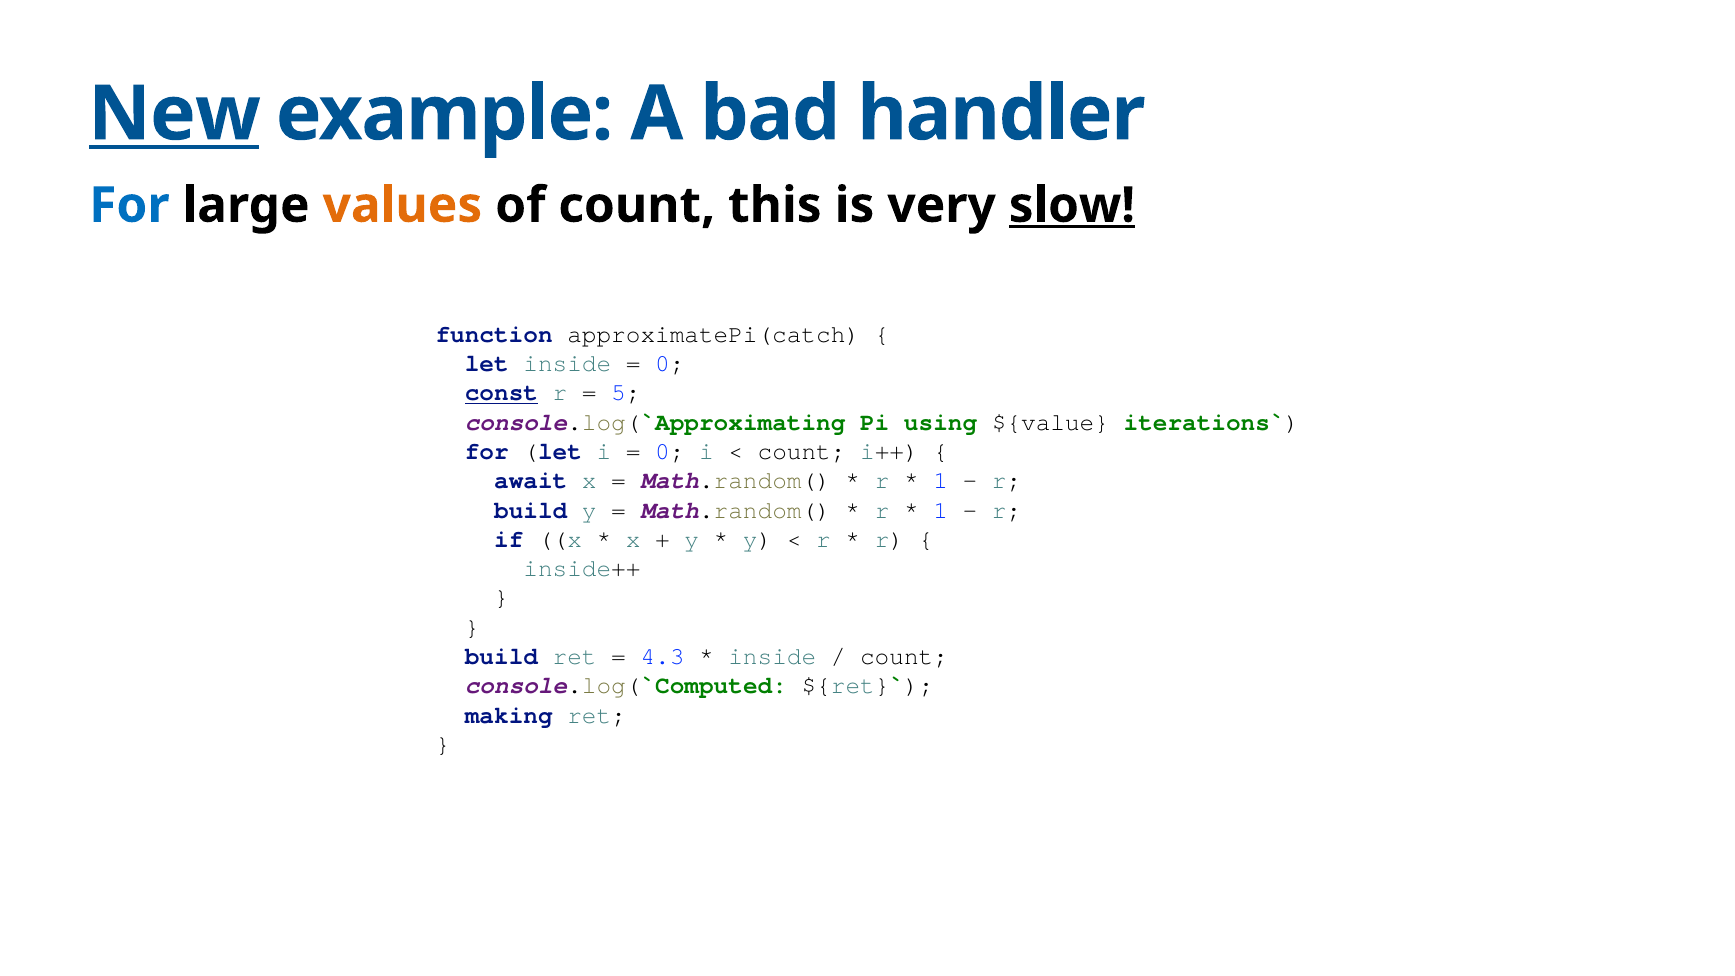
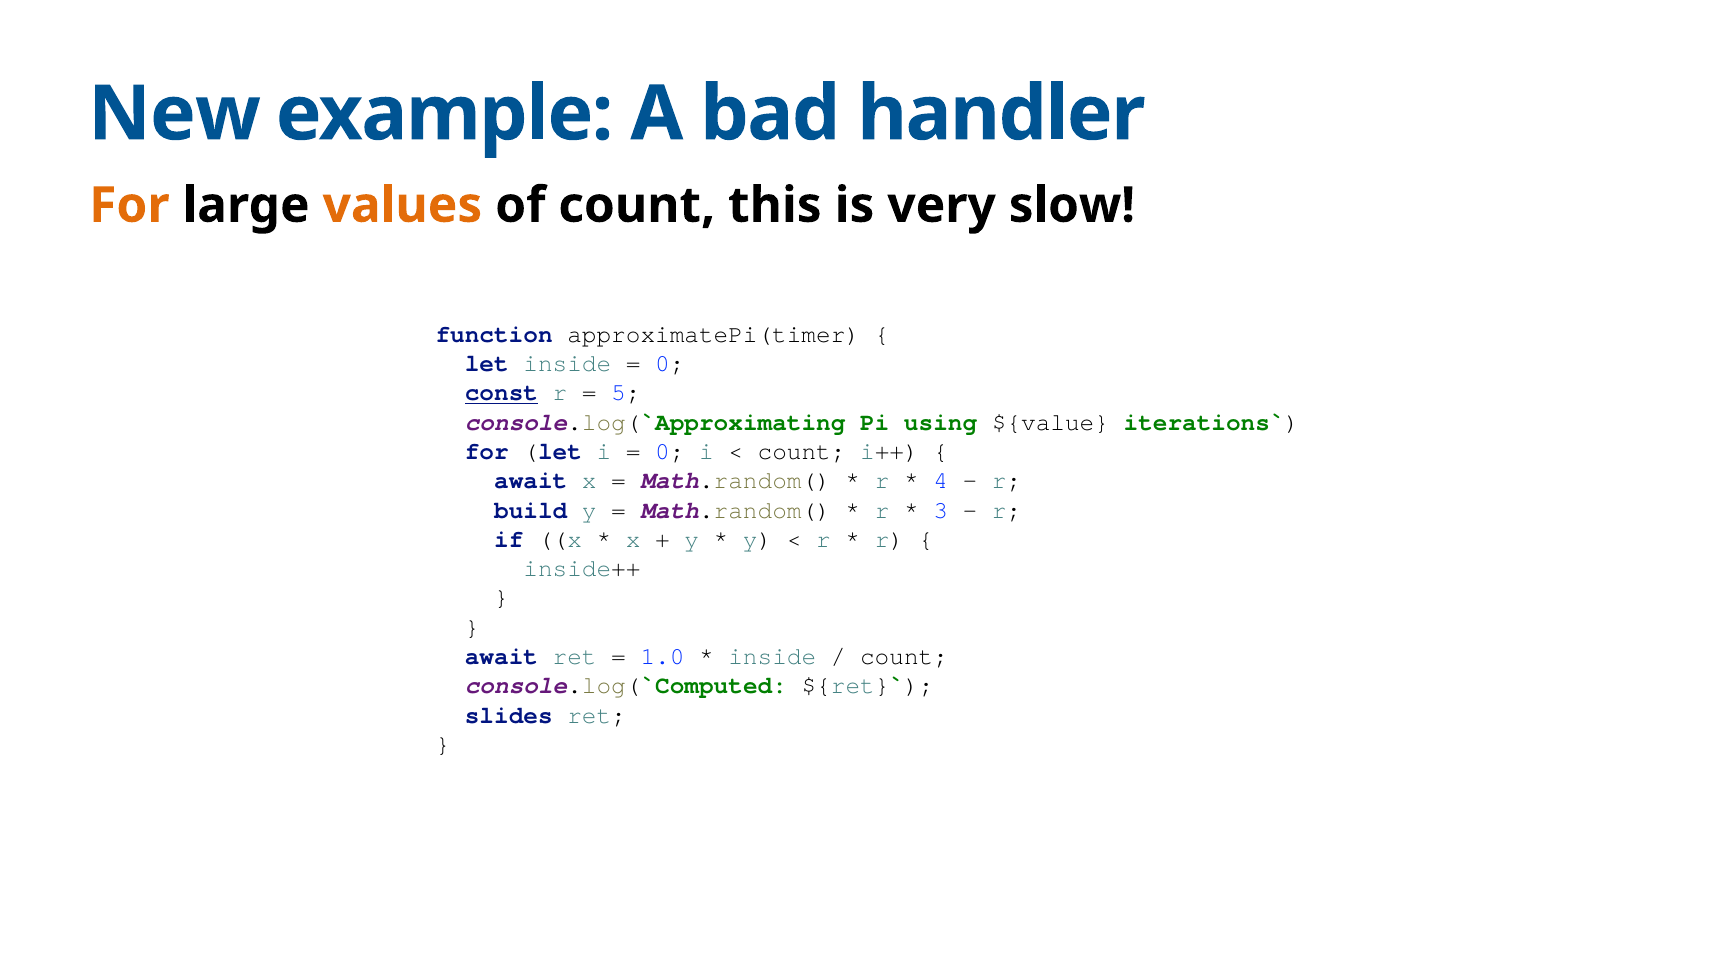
New underline: present -> none (175, 114)
For colour: blue -> orange (129, 205)
slow underline: present -> none (1072, 205)
approximatePi(catch: approximatePi(catch -> approximatePi(timer (714, 334)
1: 1 -> 4 (941, 481)
1: 1 -> 3 (941, 510)
build: build -> await (501, 656)
4.3: 4.3 -> 1.0 (662, 656)
making: making -> slides (509, 715)
